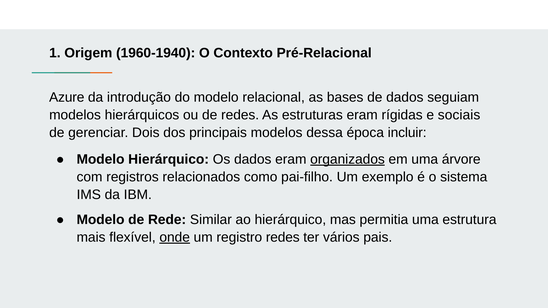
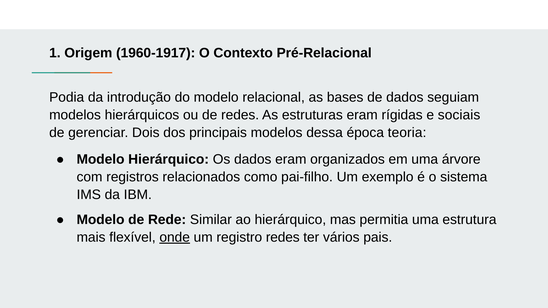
1960-1940: 1960-1940 -> 1960-1917 (156, 53)
Azure: Azure -> Podia (67, 97)
incluir: incluir -> teoria (407, 133)
organizados underline: present -> none (347, 159)
